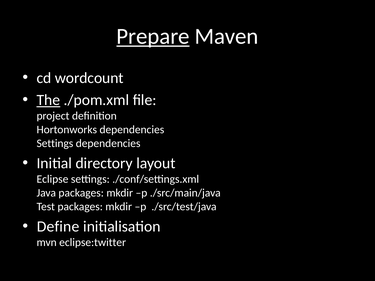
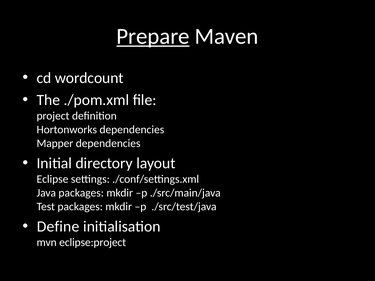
The underline: present -> none (48, 100)
Settings: Settings -> Mapper (55, 144)
eclipse:twitter: eclipse:twitter -> eclipse:project (93, 243)
